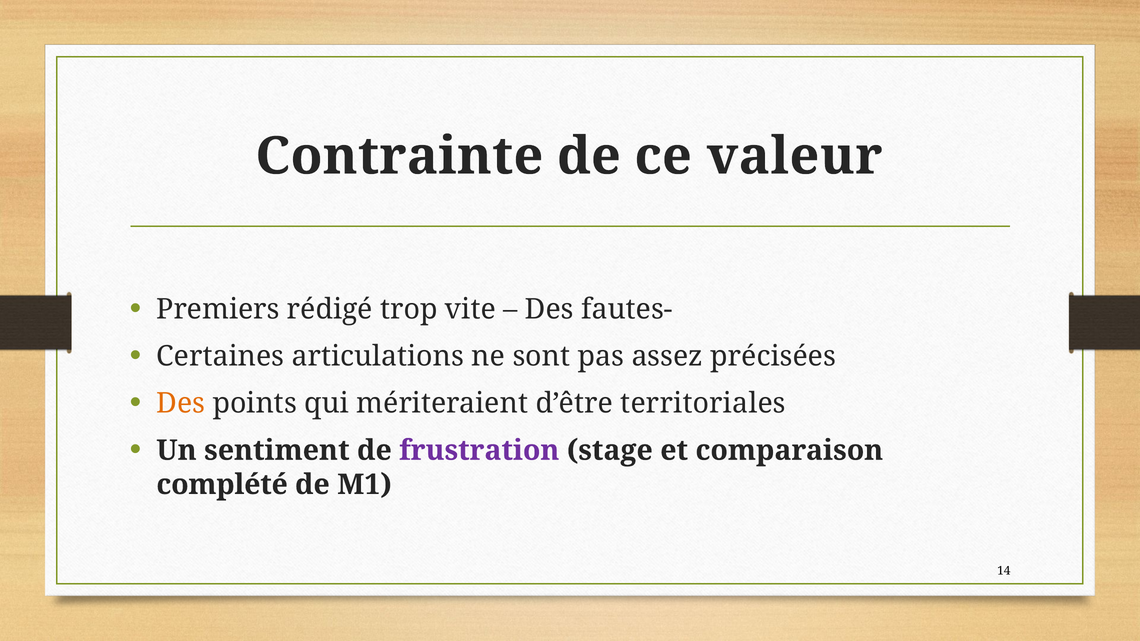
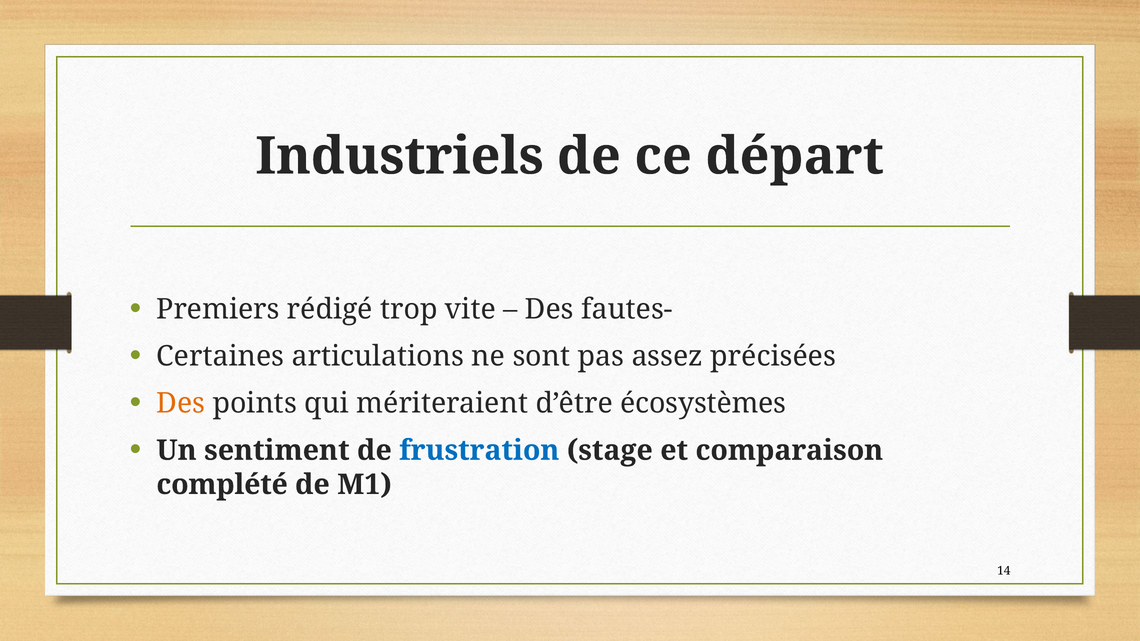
Contrainte: Contrainte -> Industriels (400, 156)
valeur: valeur -> départ (795, 156)
territoriales: territoriales -> écosystèmes (703, 404)
frustration colour: purple -> blue (479, 451)
